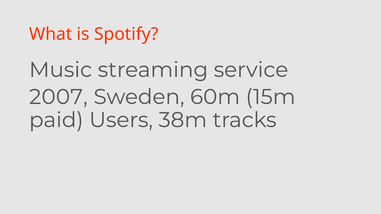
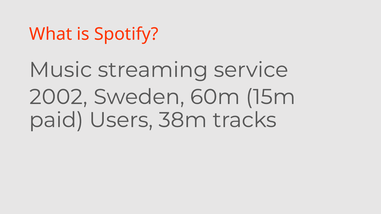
2007: 2007 -> 2002 (58, 97)
